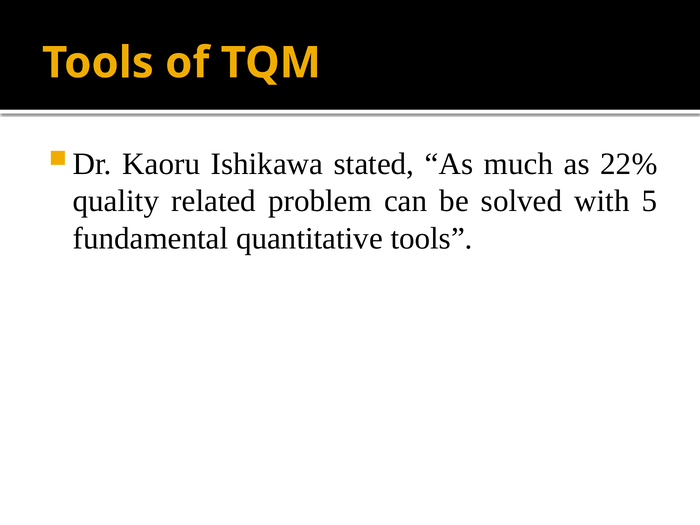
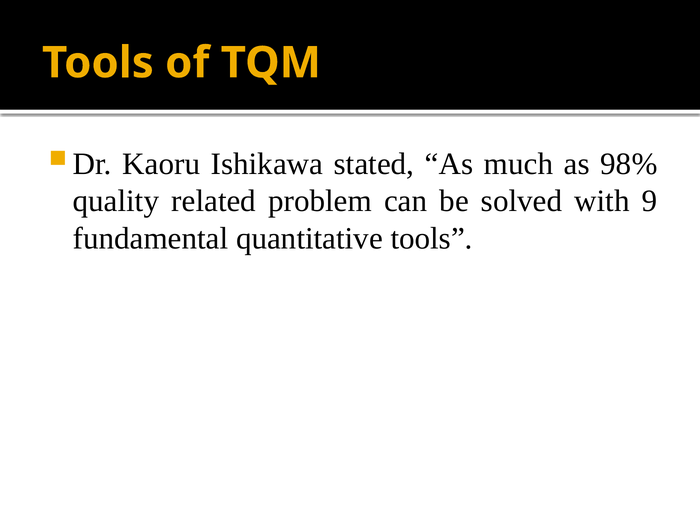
22%: 22% -> 98% (629, 164)
5: 5 -> 9 (650, 201)
